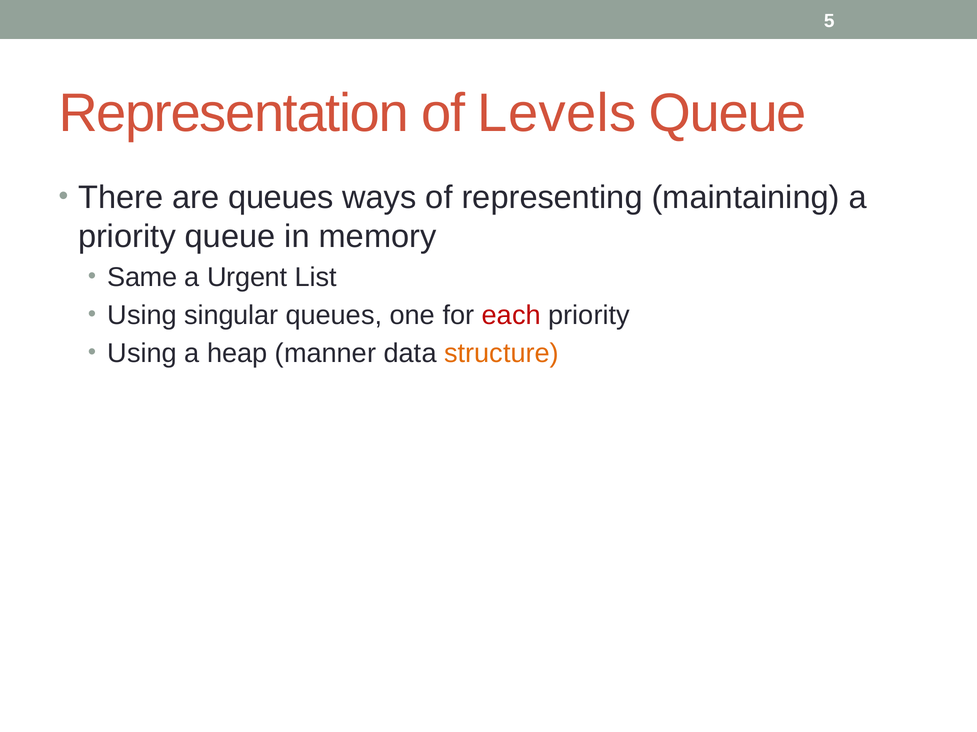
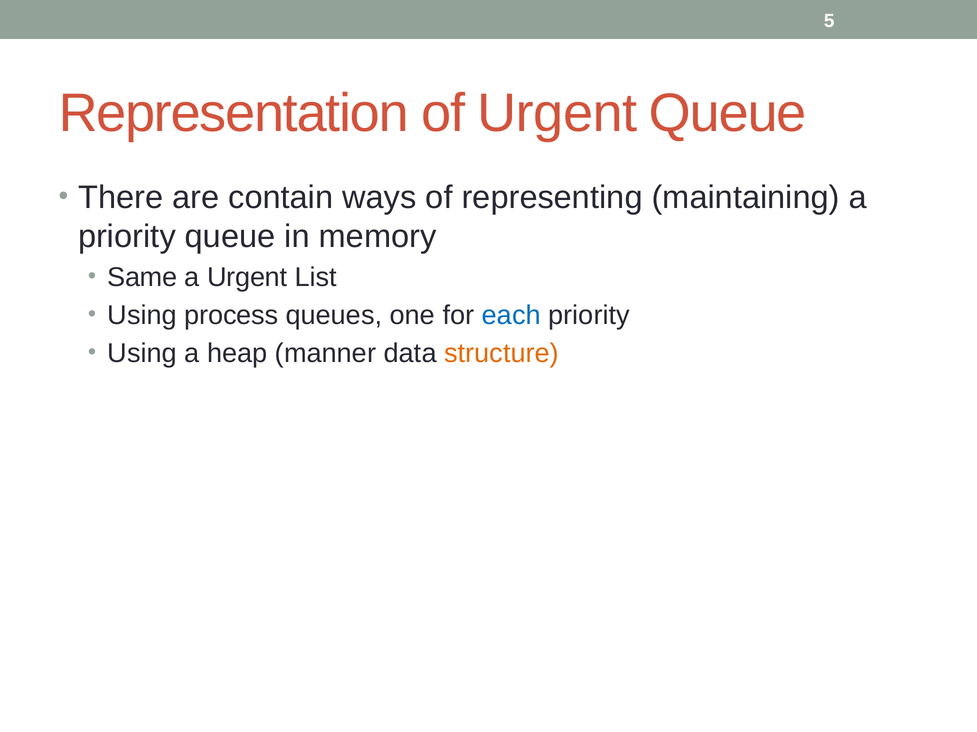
of Levels: Levels -> Urgent (557, 114)
are queues: queues -> contain (281, 198)
singular: singular -> process (231, 316)
each colour: red -> blue (511, 316)
